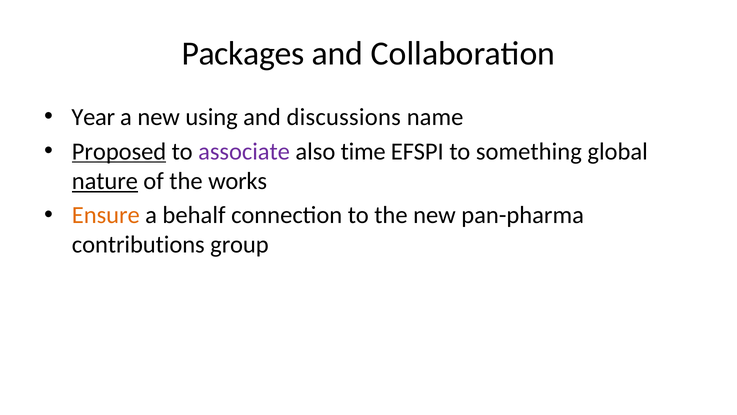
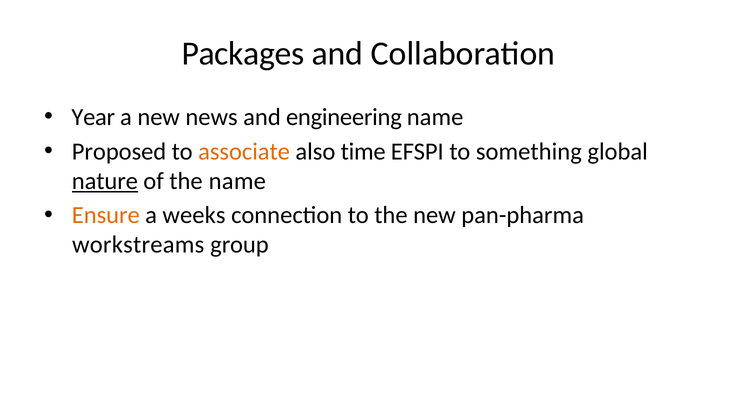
using: using -> news (212, 117)
discussions: discussions -> engineering (344, 117)
Proposed underline: present -> none (119, 151)
associate colour: purple -> orange (244, 151)
the works: works -> name (237, 181)
behalf: behalf -> weeks (194, 215)
contributions: contributions -> workstreams (138, 245)
